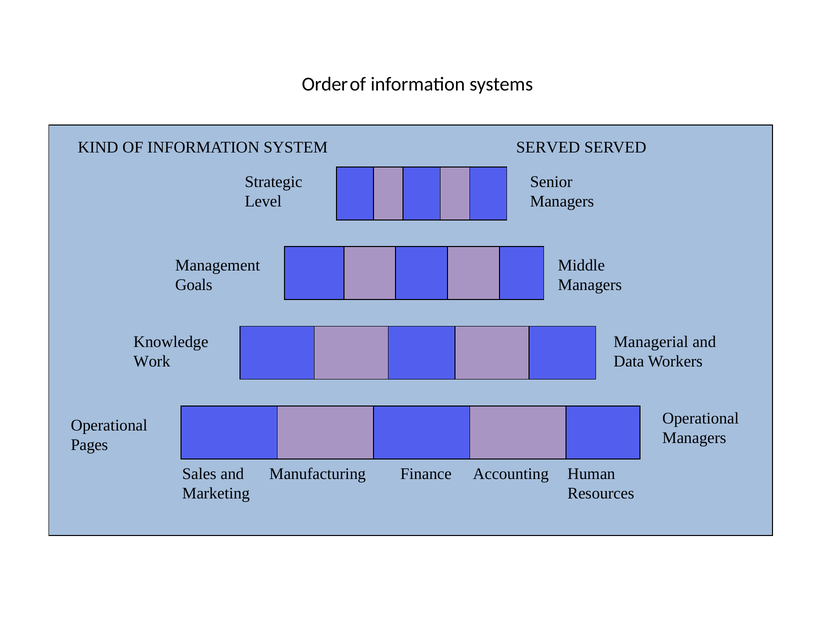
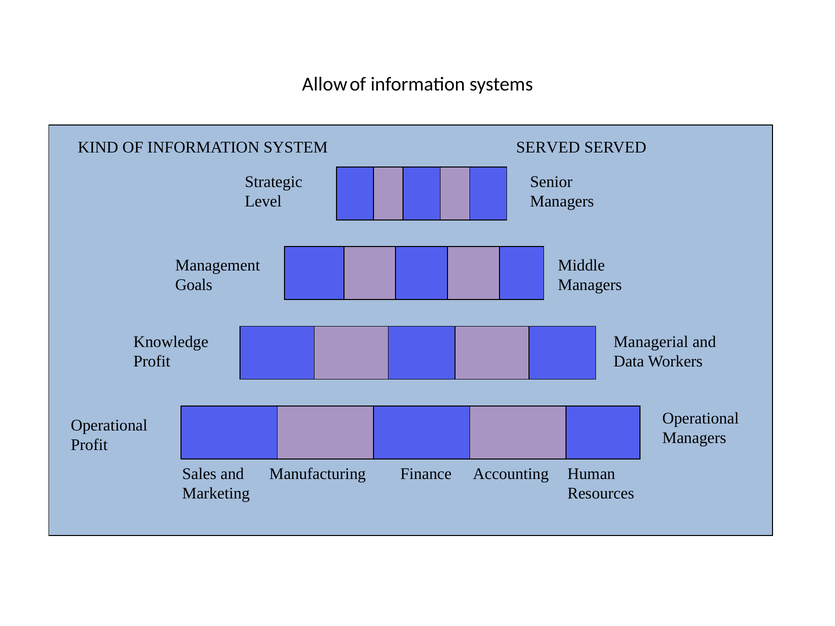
Order: Order -> Allow (325, 84)
Work: Work -> Profit (152, 361)
Pages: Pages -> Profit (89, 445)
